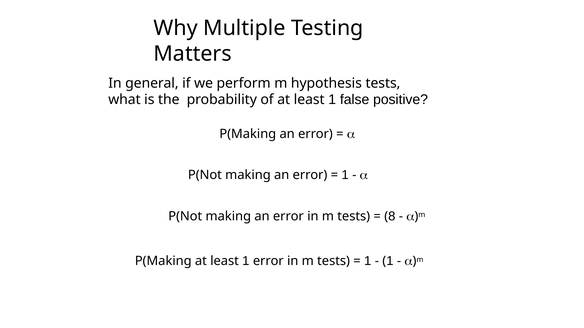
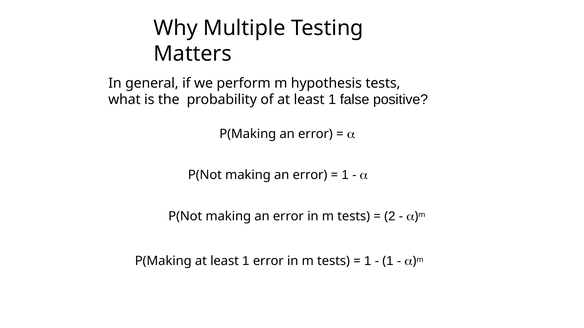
8: 8 -> 2 (392, 216)
